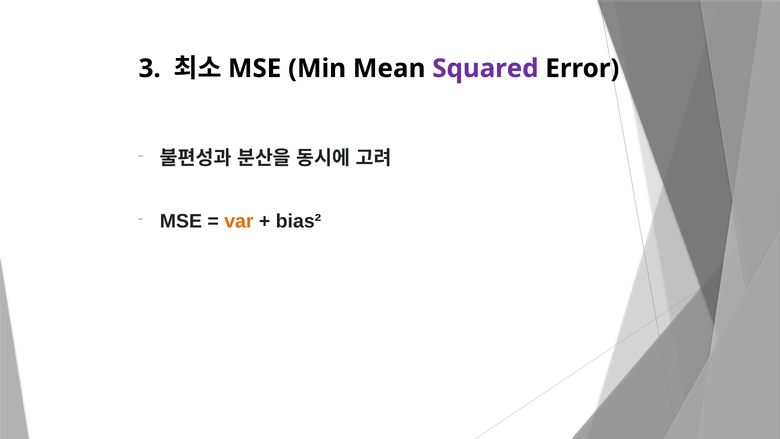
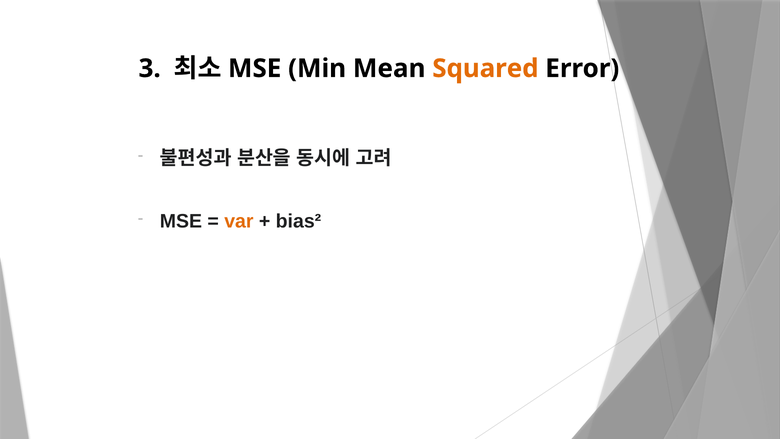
Squared colour: purple -> orange (485, 68)
